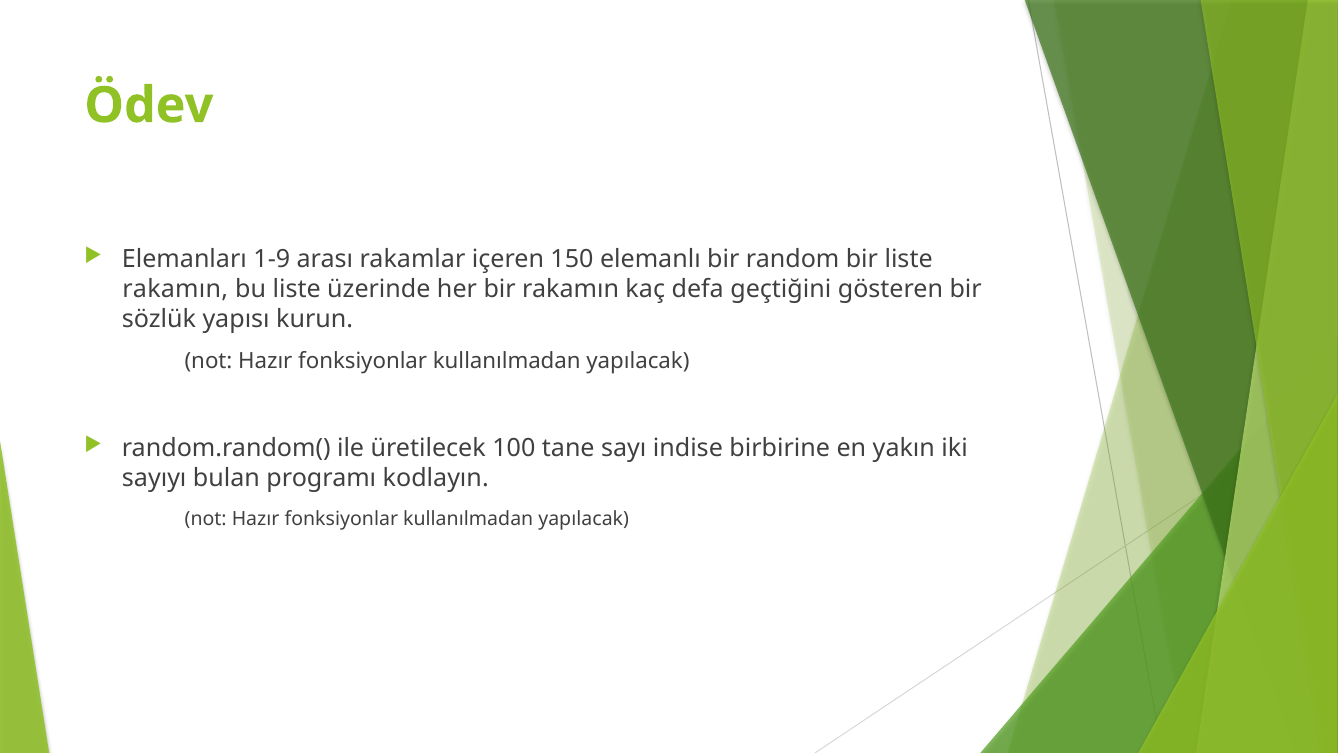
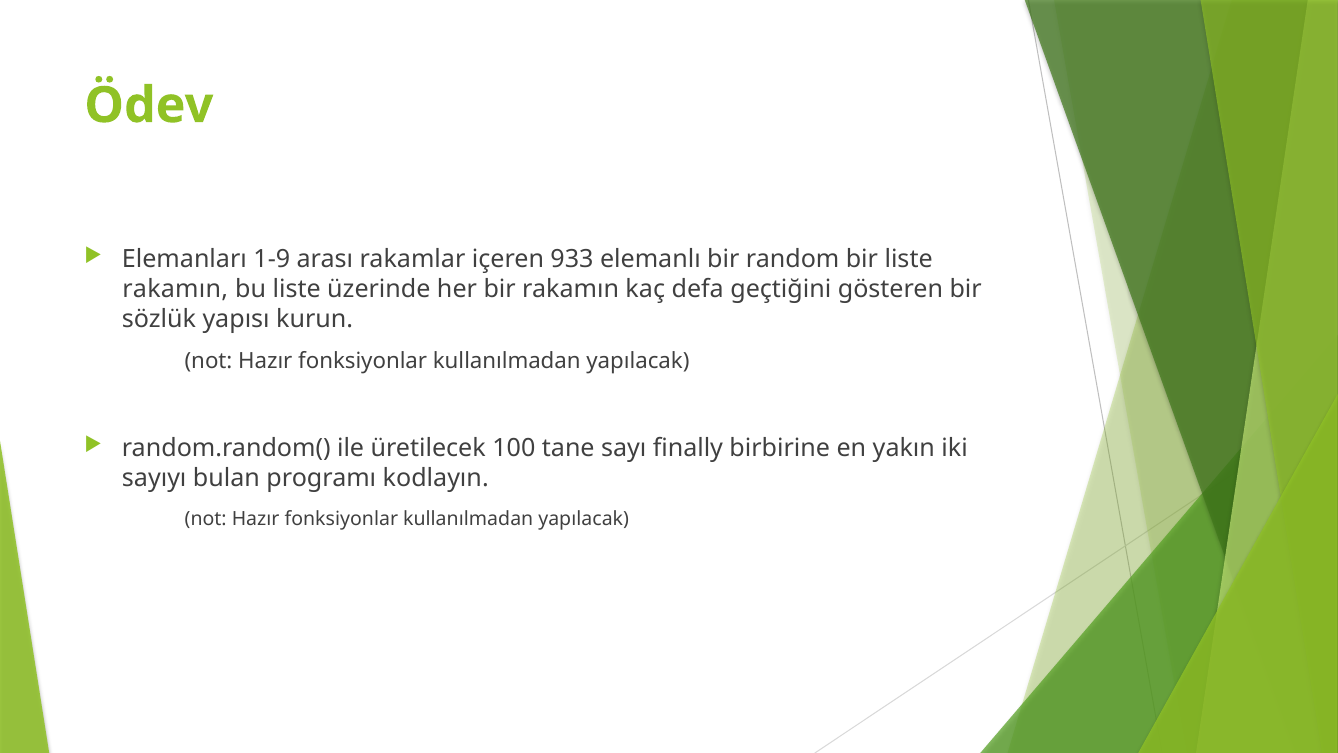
150: 150 -> 933 (572, 259)
indise: indise -> finally (688, 448)
